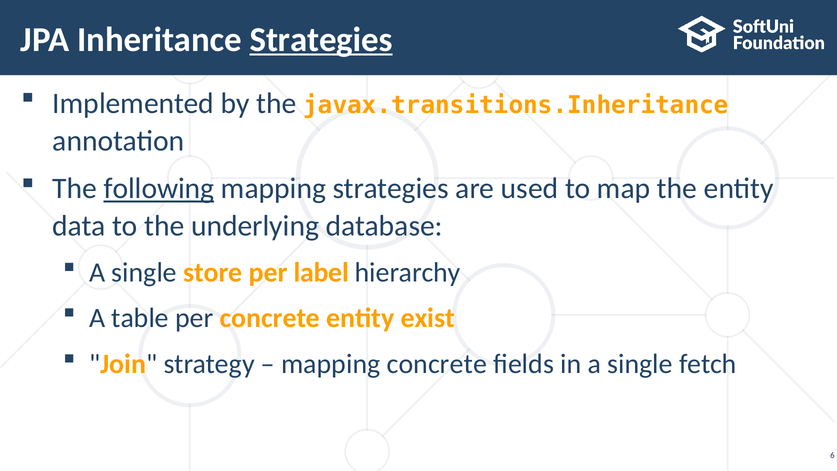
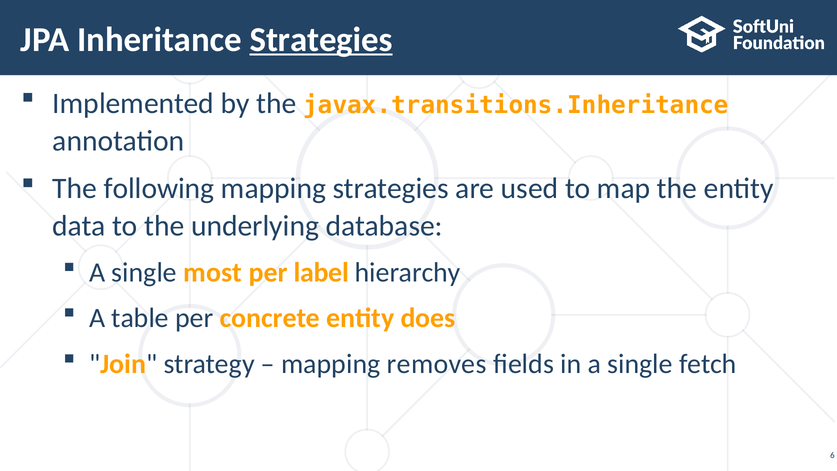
following underline: present -> none (159, 189)
store: store -> most (213, 272)
exist: exist -> does (428, 318)
mapping concrete: concrete -> removes (437, 364)
